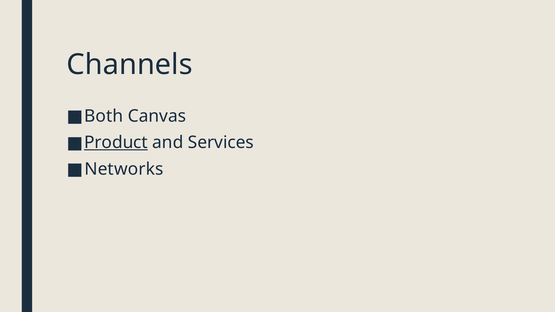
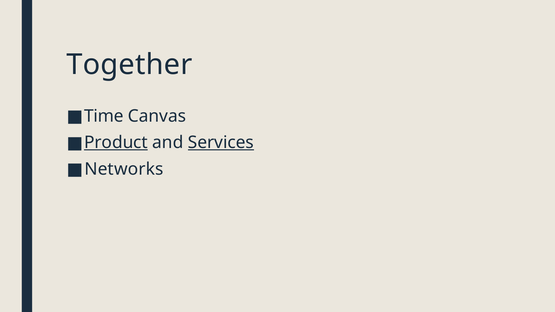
Channels: Channels -> Together (130, 65)
Both: Both -> Time (104, 116)
Services underline: none -> present (221, 143)
